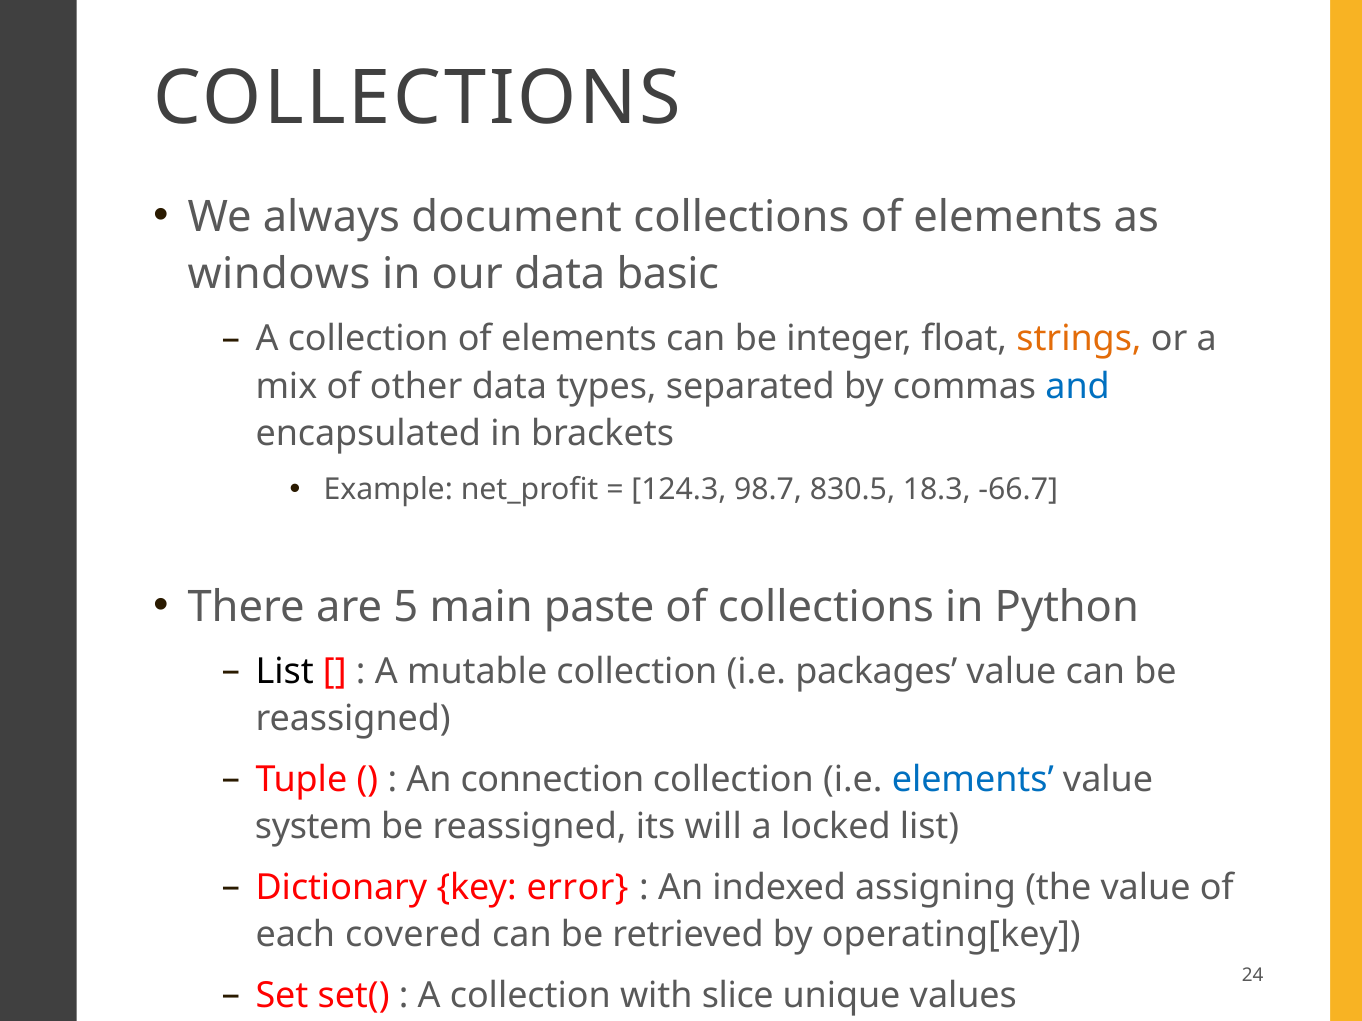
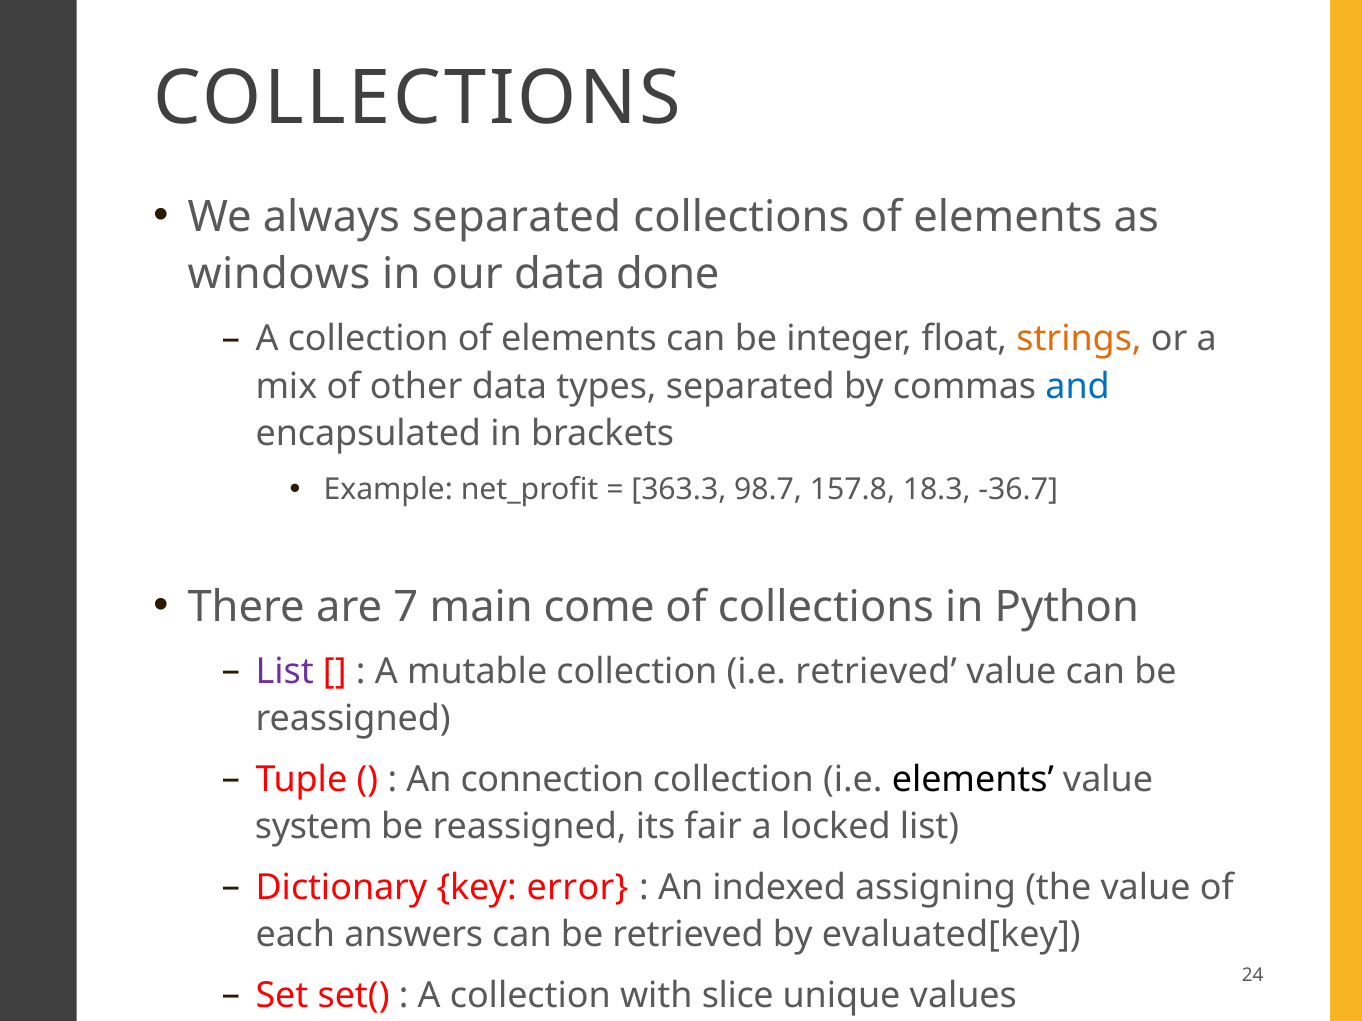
always document: document -> separated (516, 217)
basic: basic -> done (668, 275)
124.3: 124.3 -> 363.3 (679, 490)
830.5: 830.5 -> 157.8 (852, 490)
-66.7: -66.7 -> -36.7 (1018, 490)
5: 5 -> 7 (406, 607)
paste: paste -> come (599, 607)
List colour: black -> purple (285, 672)
i.e packages: packages -> retrieved (876, 672)
elements colour: blue -> black (973, 780)
will: will -> fair (713, 827)
covered: covered -> answers (414, 935)
operating[key: operating[key -> evaluated[key (951, 935)
